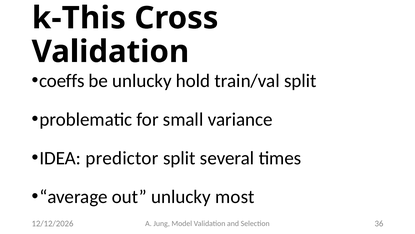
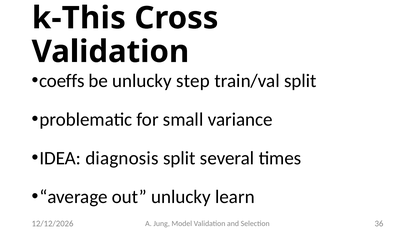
hold: hold -> step (193, 81)
predictor: predictor -> diagnosis (122, 158)
most: most -> learn (235, 197)
